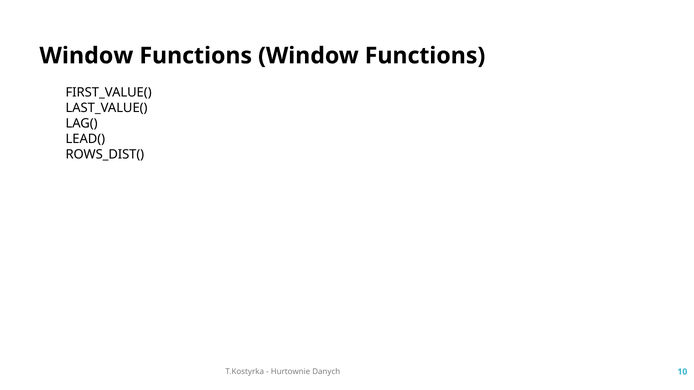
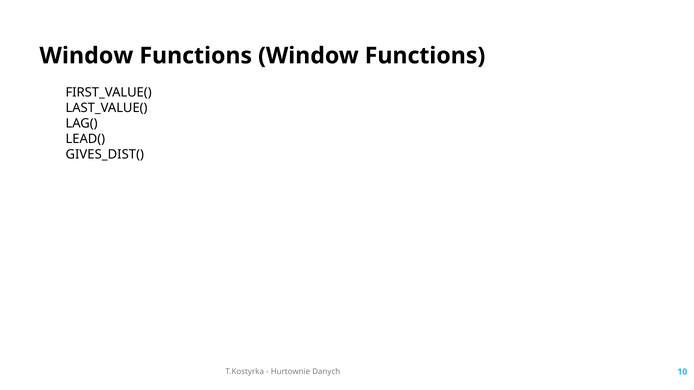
ROWS_DIST(: ROWS_DIST( -> GIVES_DIST( (105, 155)
